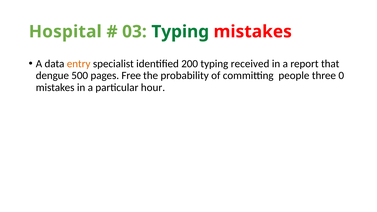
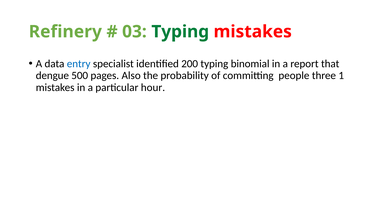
Hospital: Hospital -> Refinery (65, 32)
entry colour: orange -> blue (79, 64)
received: received -> binomial (250, 64)
Free: Free -> Also (131, 76)
0: 0 -> 1 (341, 76)
